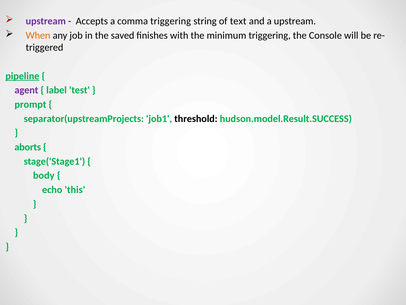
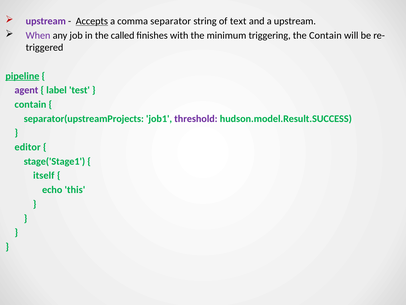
Accepts underline: none -> present (92, 21)
comma triggering: triggering -> separator (171, 21)
When colour: orange -> purple (38, 35)
saved: saved -> called (123, 35)
the Console: Console -> Contain (325, 35)
prompt: prompt -> contain (30, 104)
threshold colour: black -> purple (196, 119)
aborts: aborts -> editor (28, 147)
body: body -> itself (44, 175)
